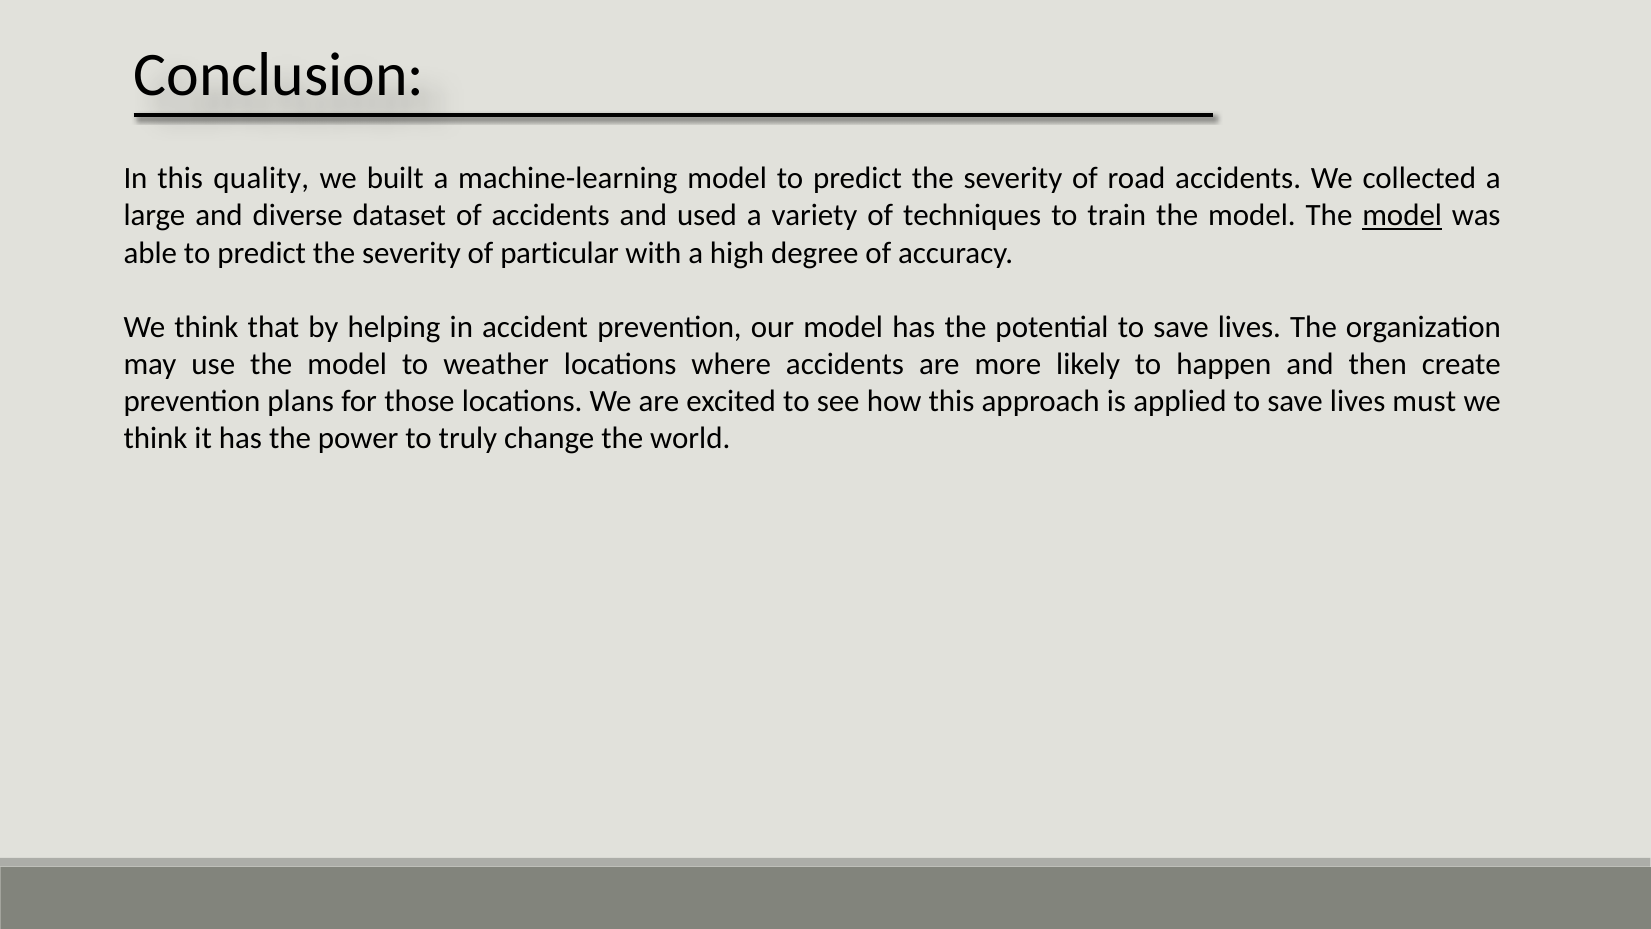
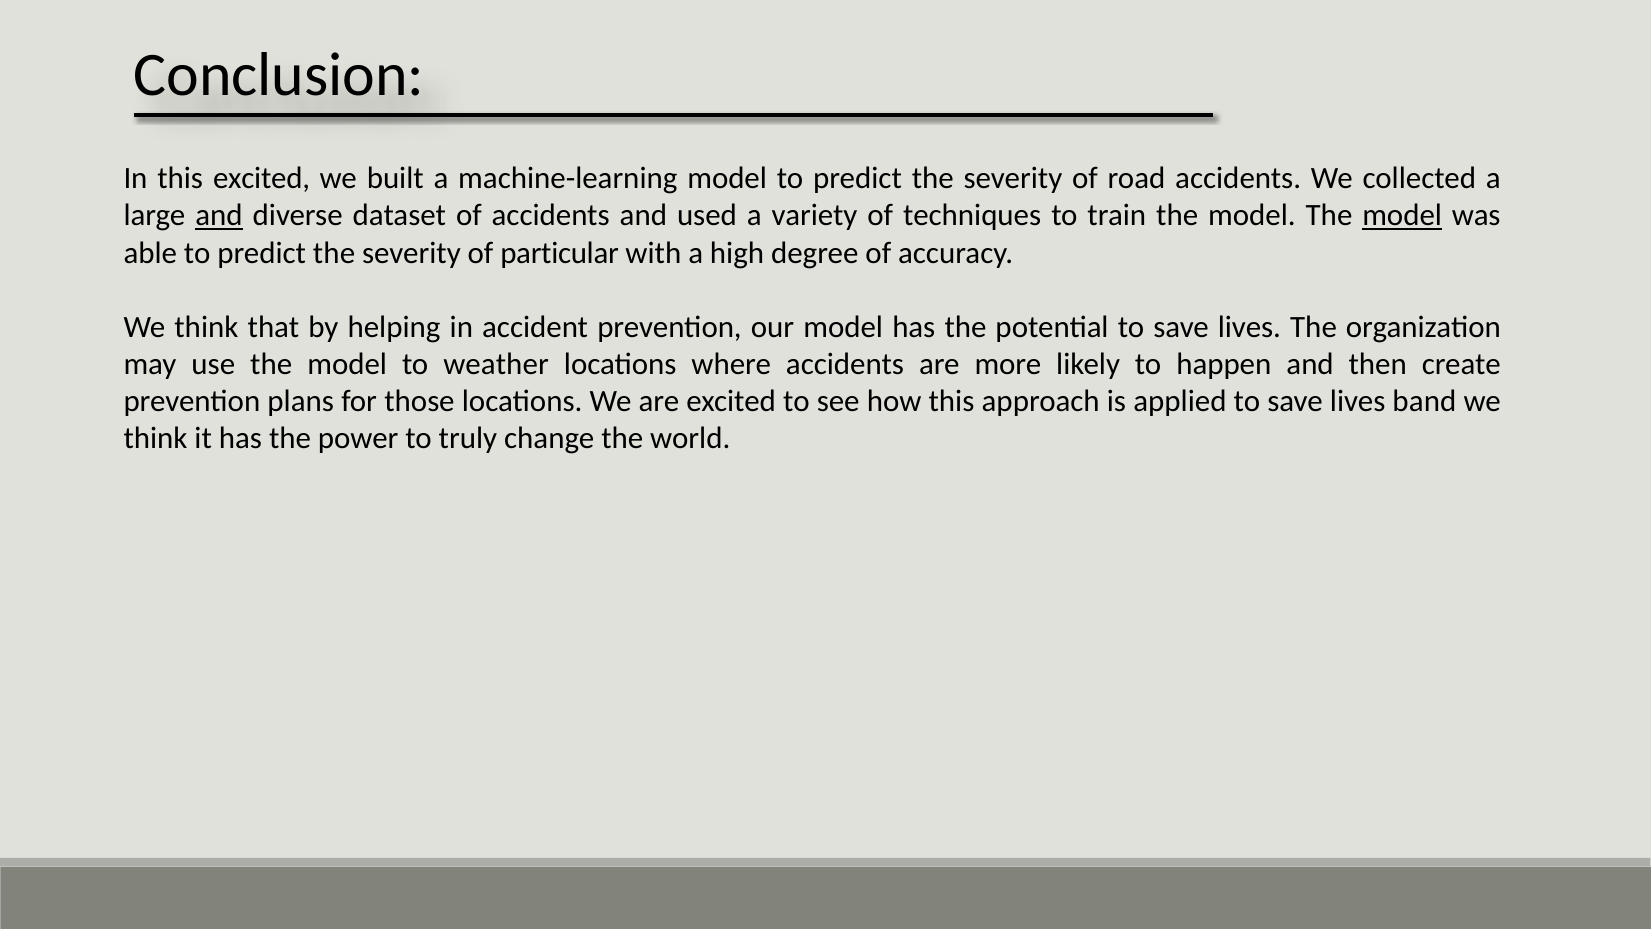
this quality: quality -> excited (262, 179)
and underline: none -> present (219, 216)
must: must -> band (1424, 401)
